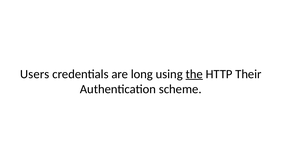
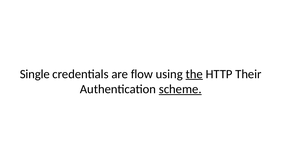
Users: Users -> Single (35, 74)
long: long -> flow (142, 74)
scheme underline: none -> present (180, 89)
